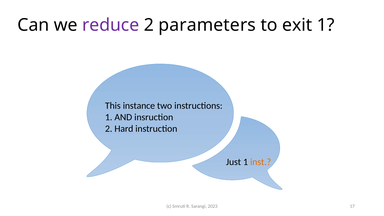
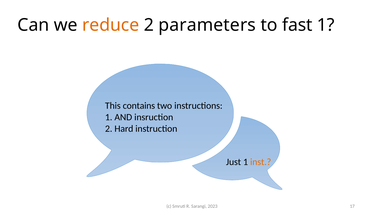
reduce colour: purple -> orange (111, 25)
exit: exit -> fast (297, 25)
instance: instance -> contains (139, 106)
